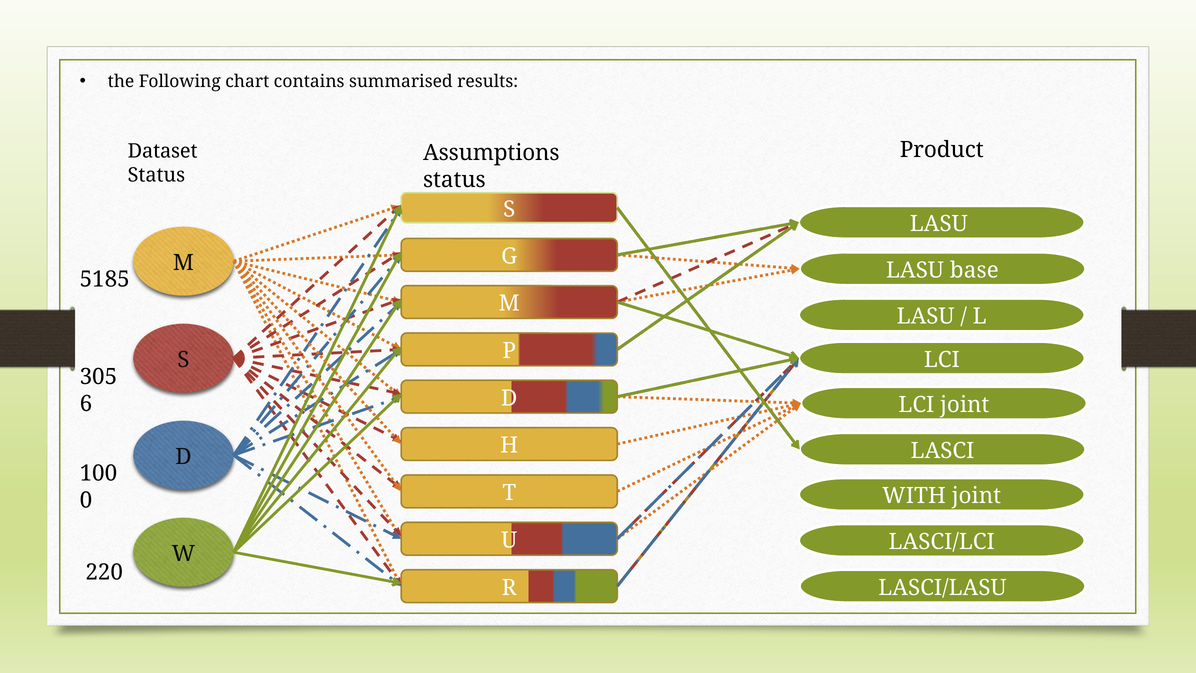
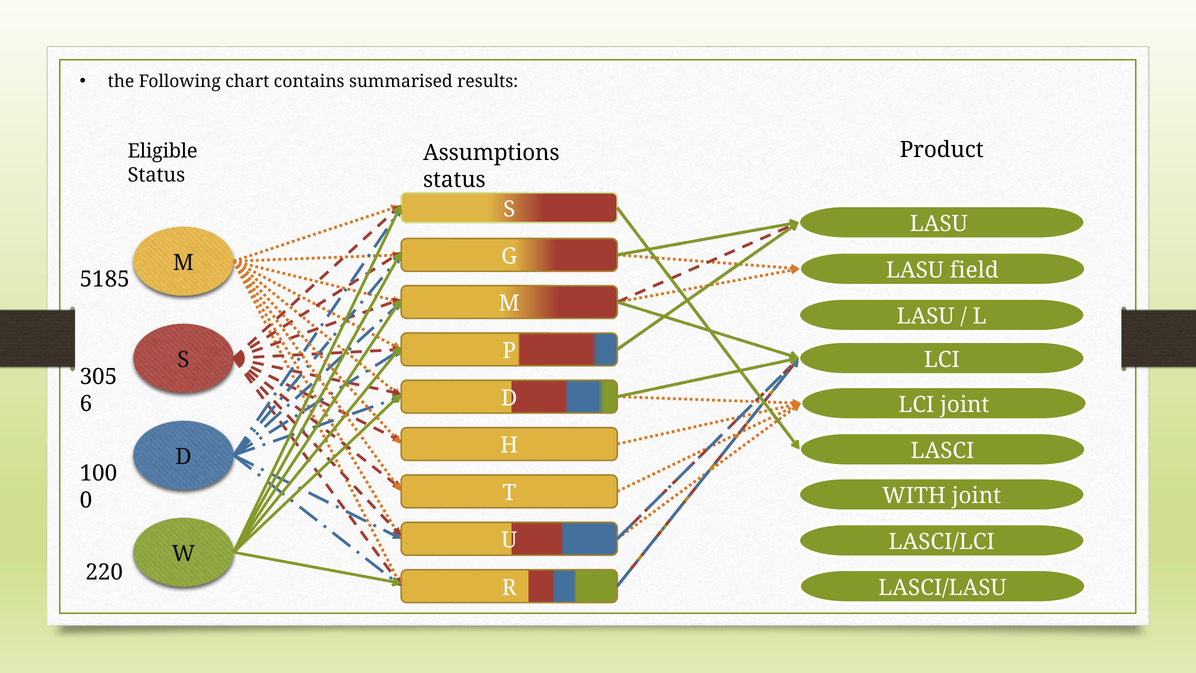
Dataset: Dataset -> Eligible (163, 151)
base: base -> field (974, 270)
